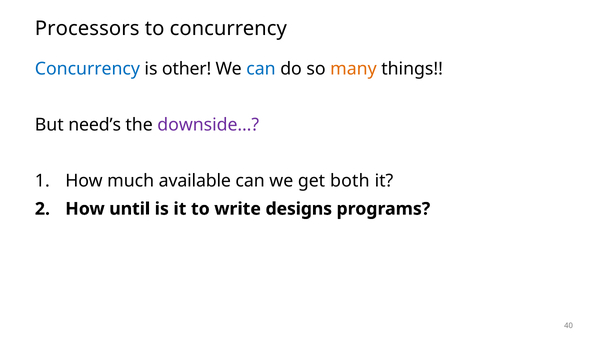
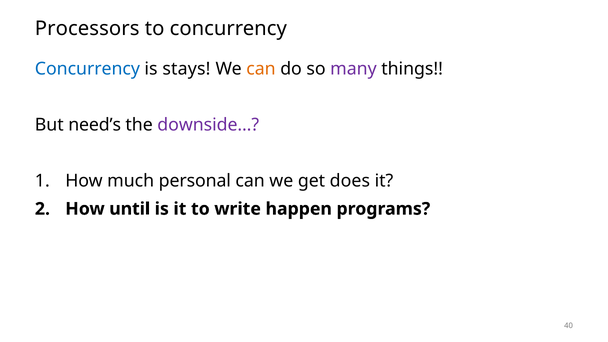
other: other -> stays (186, 69)
can colour: blue -> orange (261, 69)
many colour: orange -> purple (353, 69)
available: available -> personal (195, 181)
both: both -> does (350, 181)
designs: designs -> happen (299, 209)
